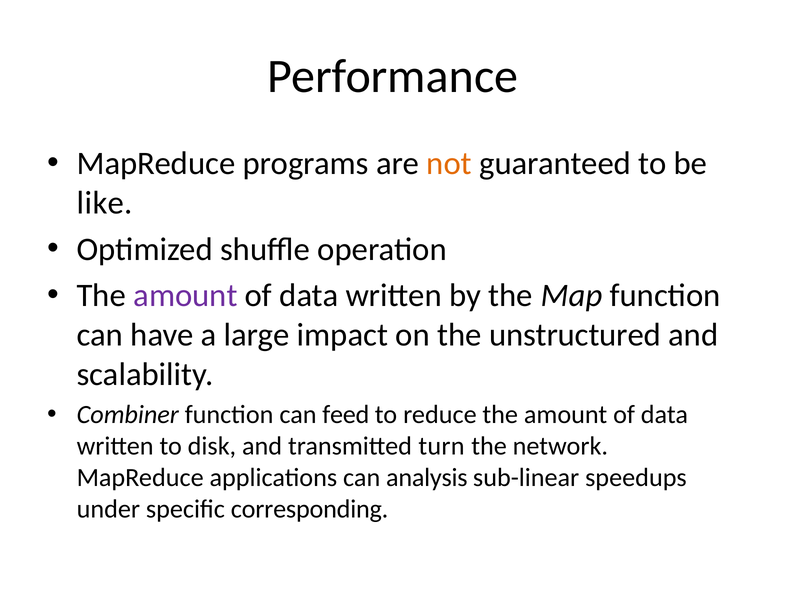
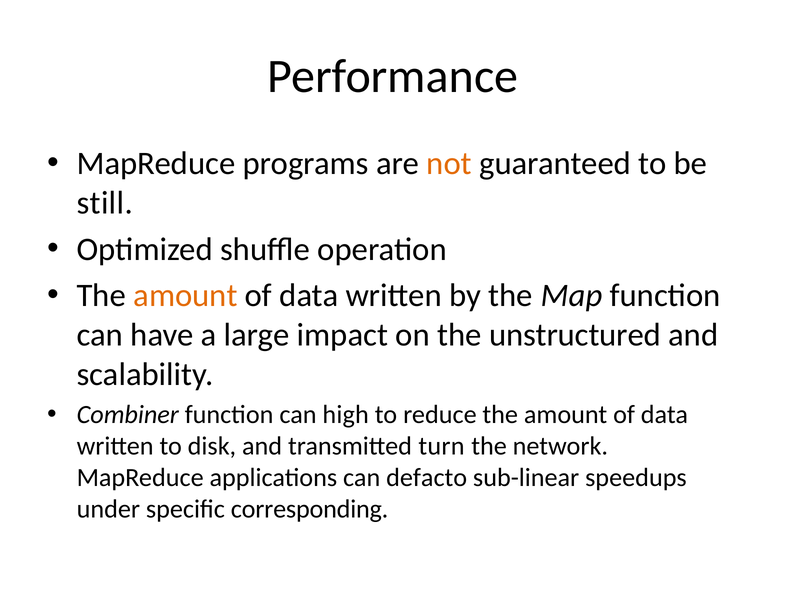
like: like -> still (105, 203)
amount colour: purple -> orange (185, 295)
feed: feed -> high (346, 414)
analysis: analysis -> defacto (427, 477)
